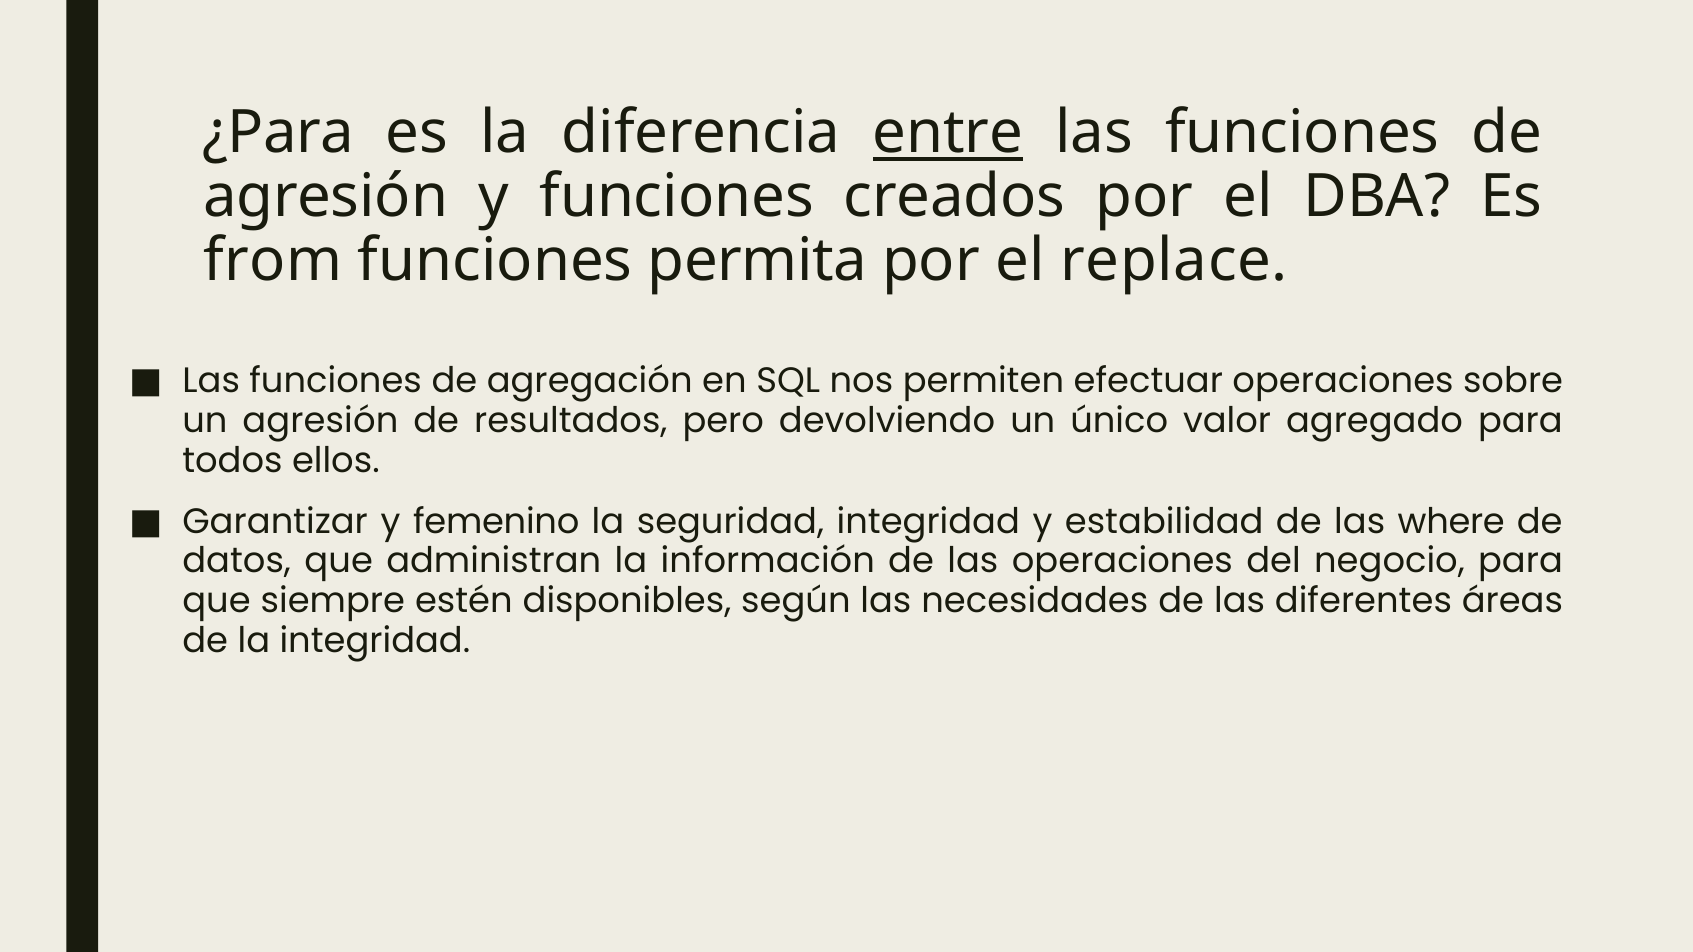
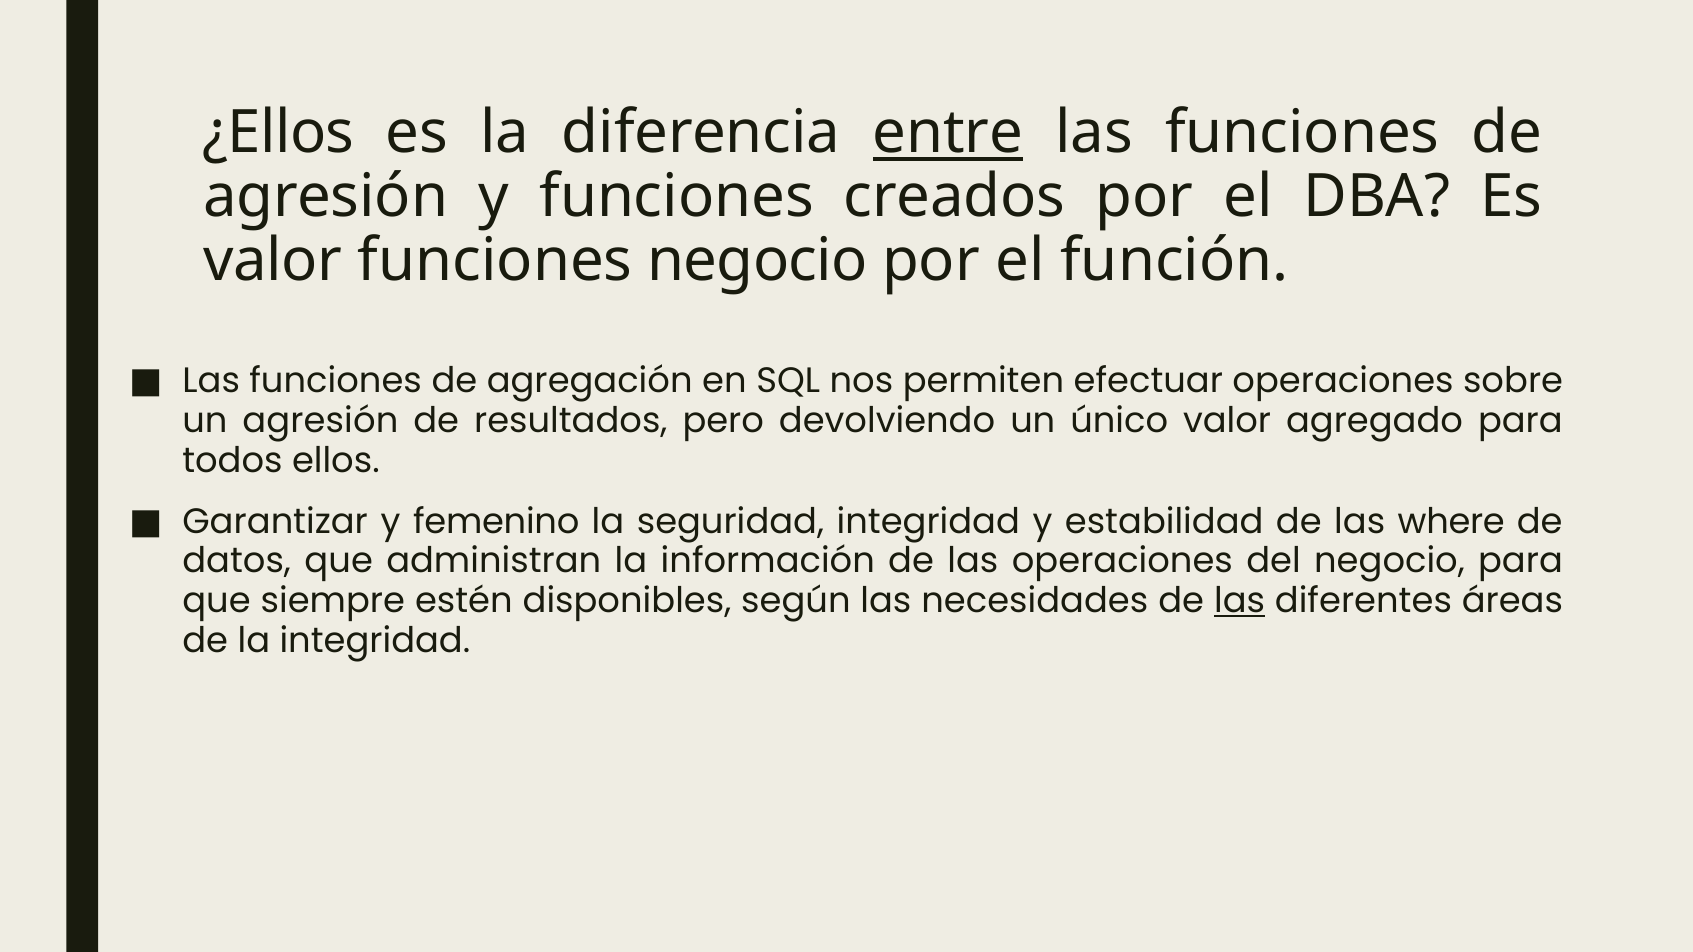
¿Para: ¿Para -> ¿Ellos (278, 133)
from: from -> valor (273, 261)
funciones permita: permita -> negocio (758, 261)
replace: replace -> función (1175, 261)
las underline: none -> present (1240, 601)
